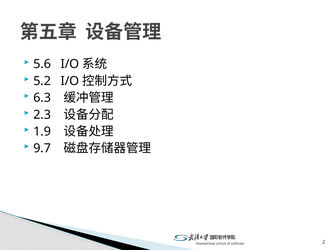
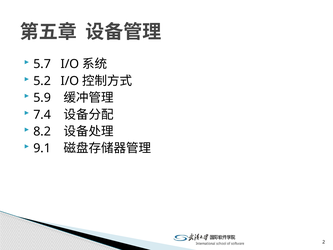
5.6: 5.6 -> 5.7 (42, 64)
6.3: 6.3 -> 5.9 (42, 98)
2.3: 2.3 -> 7.4 (42, 115)
1.9: 1.9 -> 8.2 (42, 131)
9.7: 9.7 -> 9.1 (42, 148)
